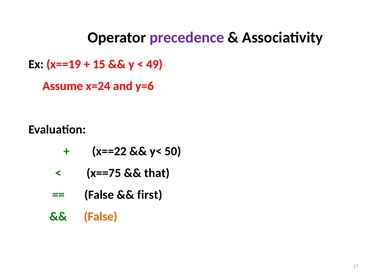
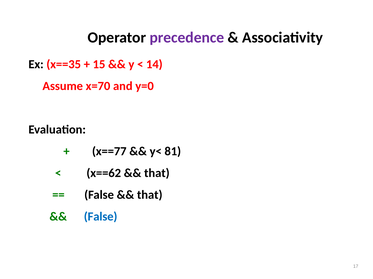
x==19: x==19 -> x==35 (64, 64)
49: 49 -> 14 (154, 64)
x=24: x=24 -> x=70 (98, 86)
y=6: y=6 -> y=0 (145, 86)
x==22: x==22 -> x==77 (109, 152)
50: 50 -> 81 (173, 152)
x==75: x==75 -> x==62 (104, 173)
first: first -> that (150, 195)
False colour: orange -> blue (101, 217)
